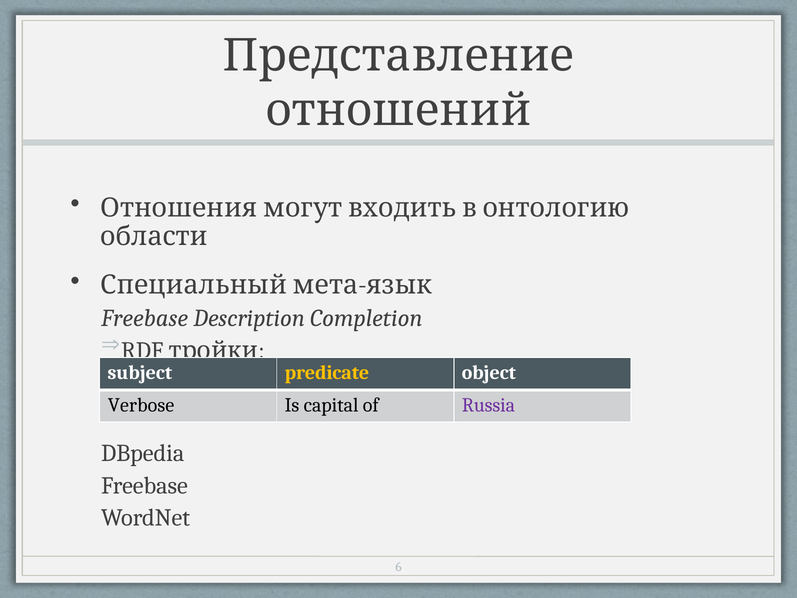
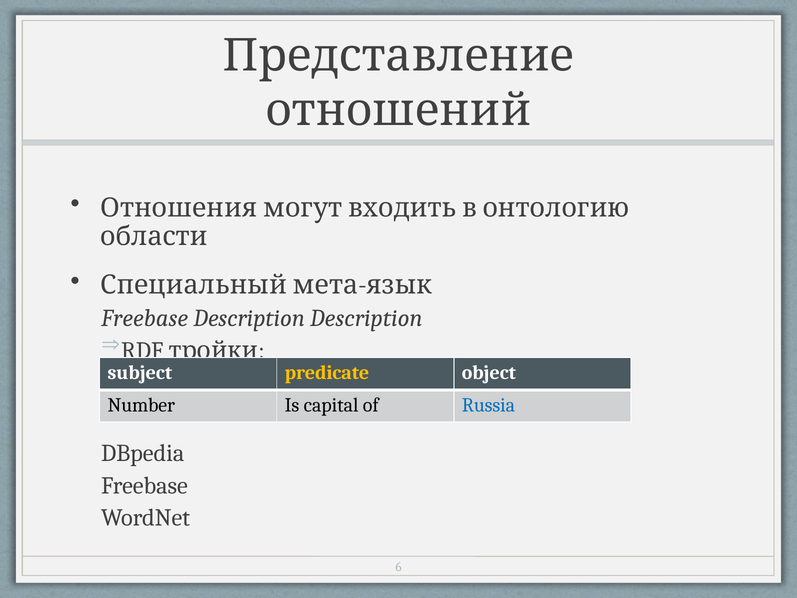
Description Completion: Completion -> Description (366, 318)
Verbose: Verbose -> Number (141, 405)
Russia colour: purple -> blue (488, 405)
